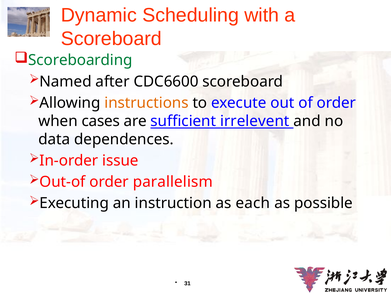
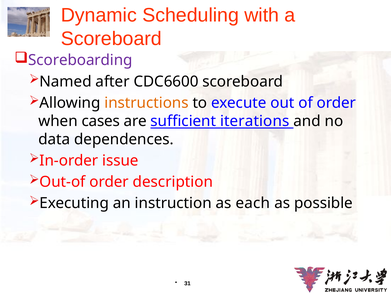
Scoreboarding colour: green -> purple (80, 60)
irrelevent: irrelevent -> iterations (255, 121)
parallelism: parallelism -> description (173, 182)
